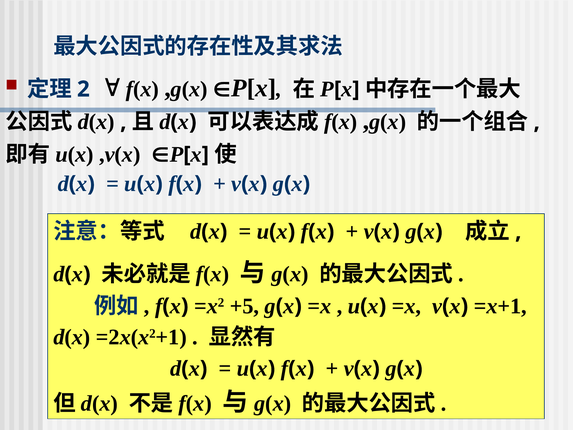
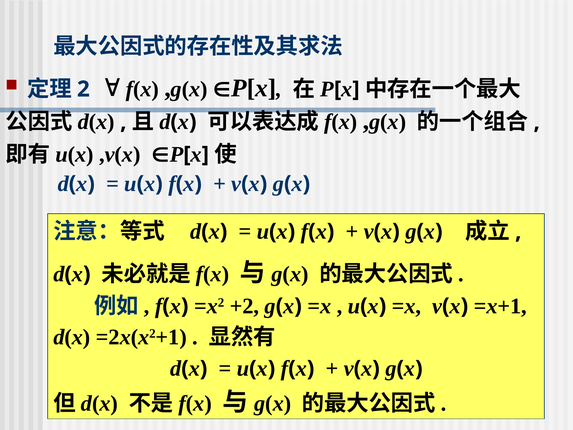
+5: +5 -> +2 (244, 306)
